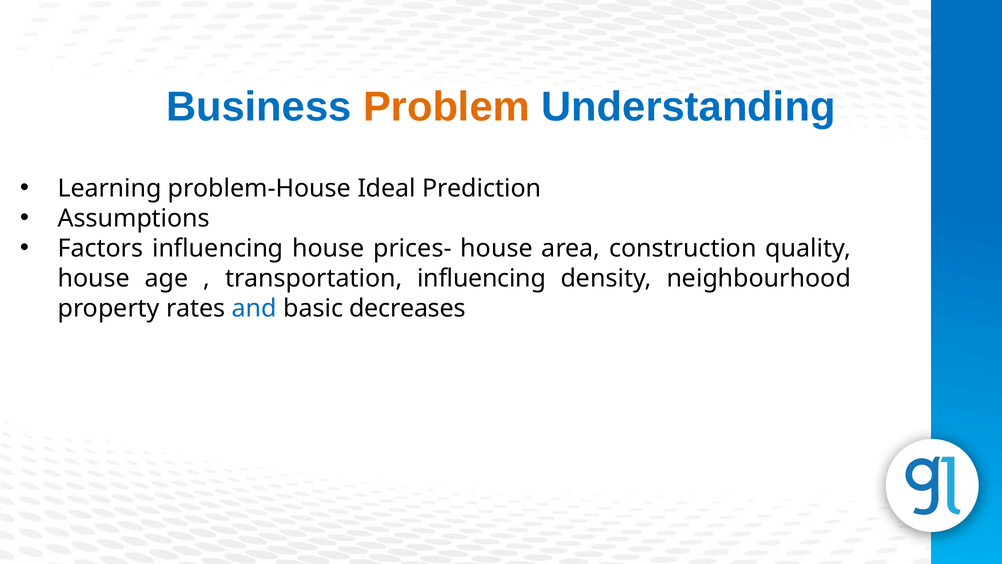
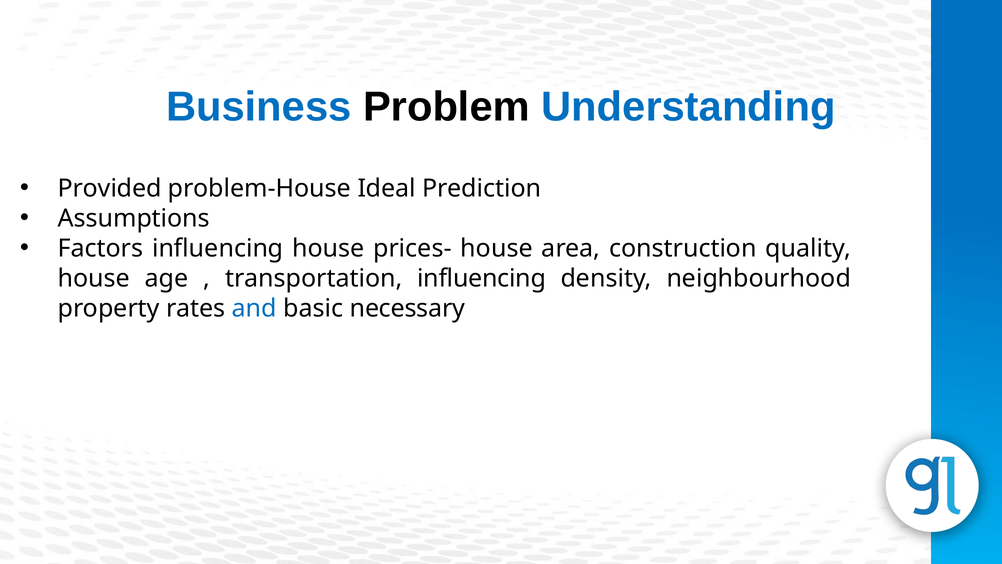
Problem colour: orange -> black (446, 107)
Learning: Learning -> Provided (110, 188)
decreases: decreases -> necessary (407, 308)
